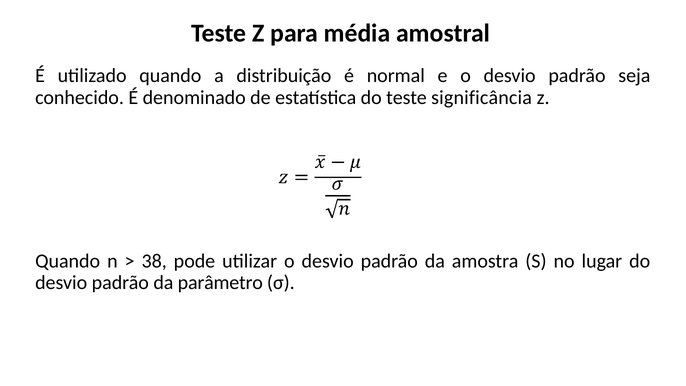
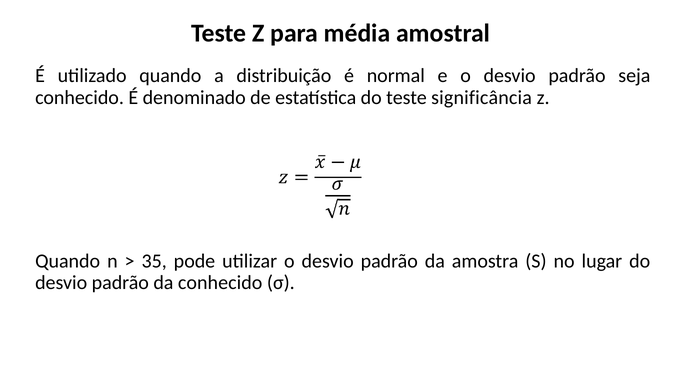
38: 38 -> 35 (154, 261)
da parâmetro: parâmetro -> conhecido (220, 283)
